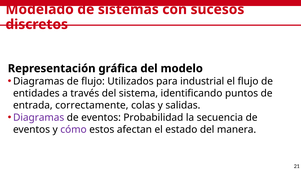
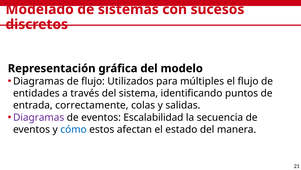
industrial: industrial -> múltiples (202, 81)
Probabilidad: Probabilidad -> Escalabilidad (153, 117)
cómo colour: purple -> blue (74, 129)
